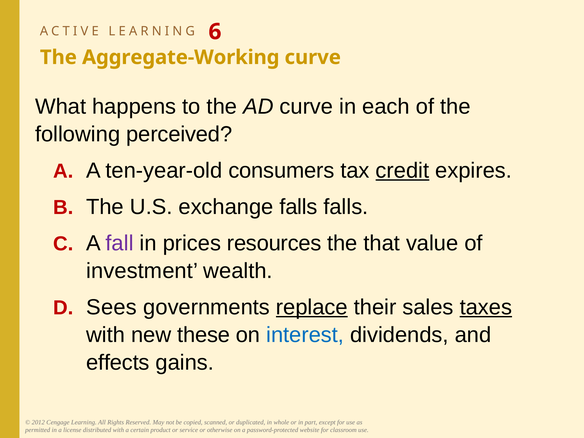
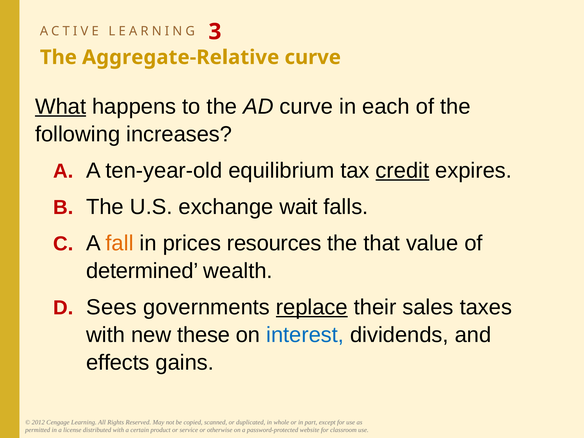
6: 6 -> 3 (215, 32)
Aggregate-Working: Aggregate-Working -> Aggregate-Relative (181, 57)
What underline: none -> present (61, 107)
perceived: perceived -> increases (179, 134)
consumers: consumers -> equilibrium (281, 170)
exchange falls: falls -> wait (299, 207)
fall colour: purple -> orange (120, 243)
investment: investment -> determined (142, 271)
taxes underline: present -> none (486, 307)
